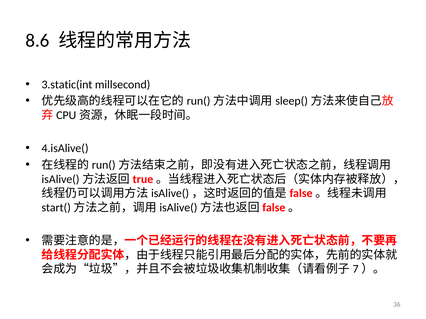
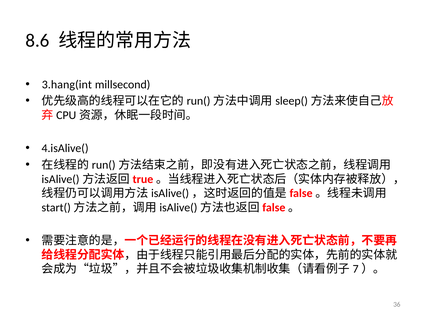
3.static(int: 3.static(int -> 3.hang(int (67, 85)
